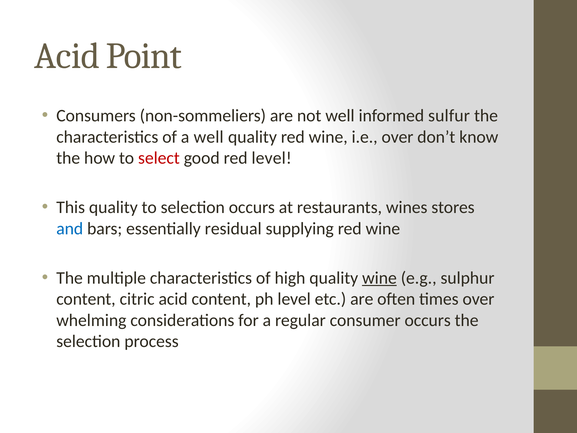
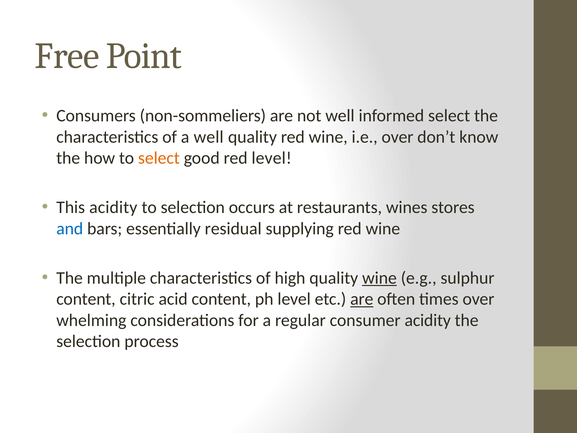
Acid: Acid -> Free (67, 56)
informed sulfur: sulfur -> select (449, 116)
select colour: red -> orange (159, 158)
This quality: quality -> acidity (113, 207)
are underline: none -> present (362, 299)
consumer occurs: occurs -> acidity (428, 320)
